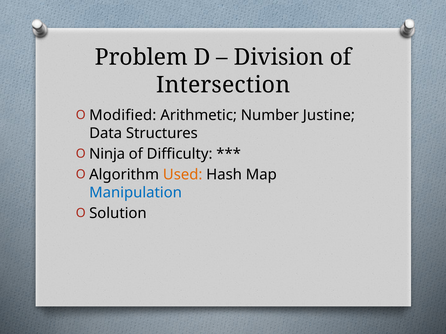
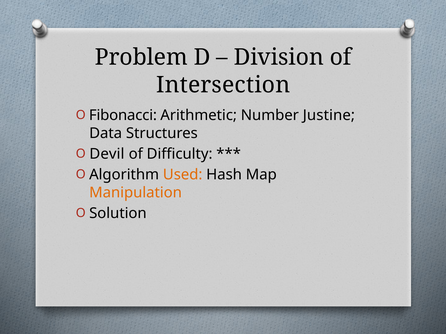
Modified: Modified -> Fibonacci (123, 116)
Ninja: Ninja -> Devil (107, 154)
Manipulation colour: blue -> orange (136, 193)
